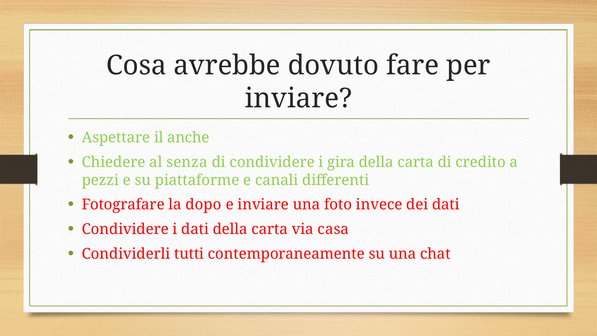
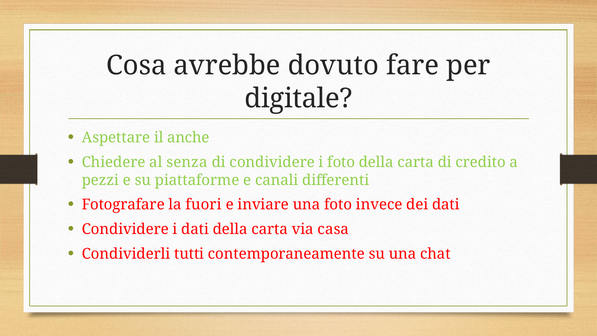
inviare: inviare -> digitale (299, 98)
i gira: gira -> foto (341, 162)
dopo: dopo -> fuori (204, 205)
